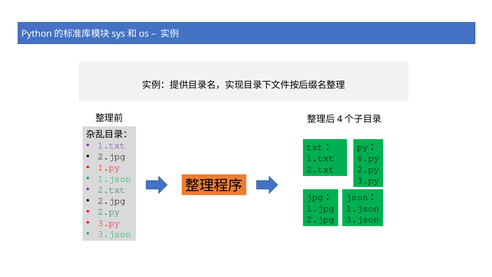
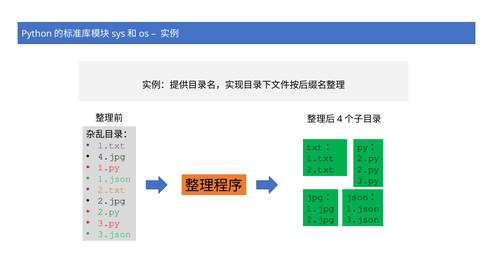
2.jpg: 2.jpg -> 4.jpg (112, 156)
6.py: 6.py -> 2.py (368, 158)
2.txt colour: green -> orange (112, 190)
